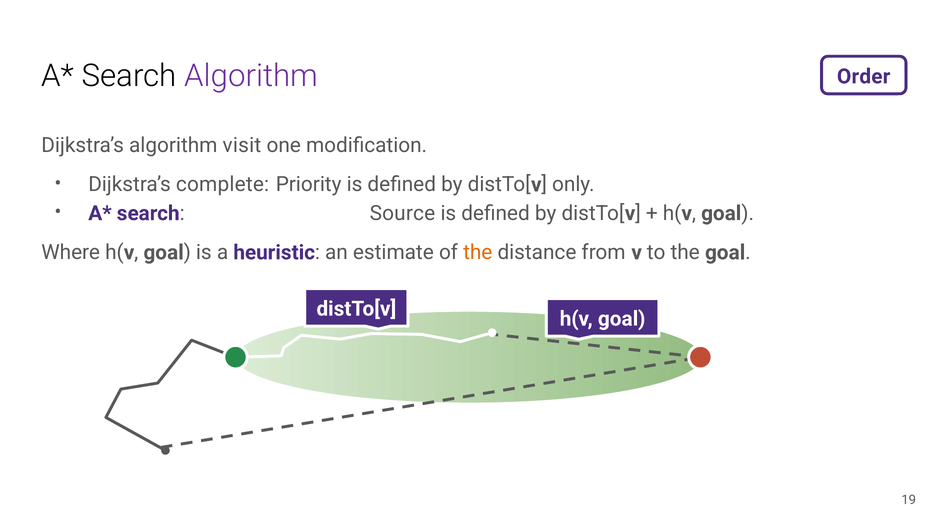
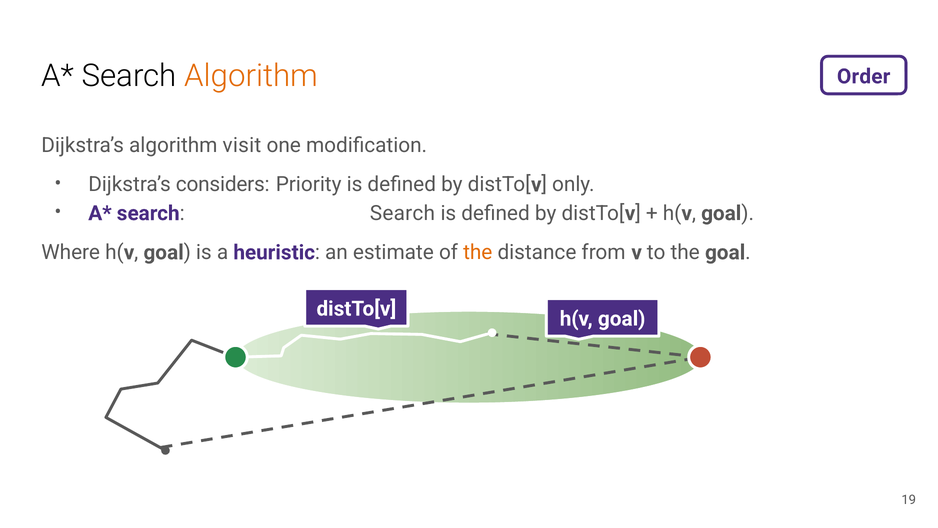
Algorithm colour: purple -> orange (251, 76)
complete: complete -> considers (223, 184)
search Source: Source -> Search (402, 213)
